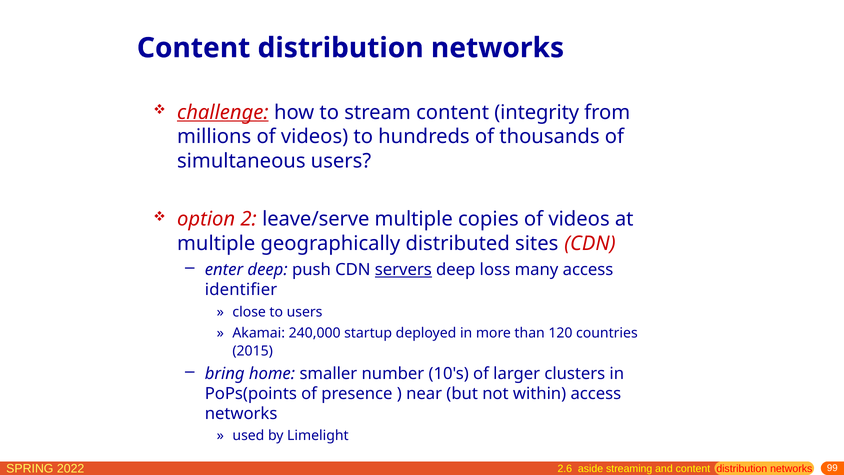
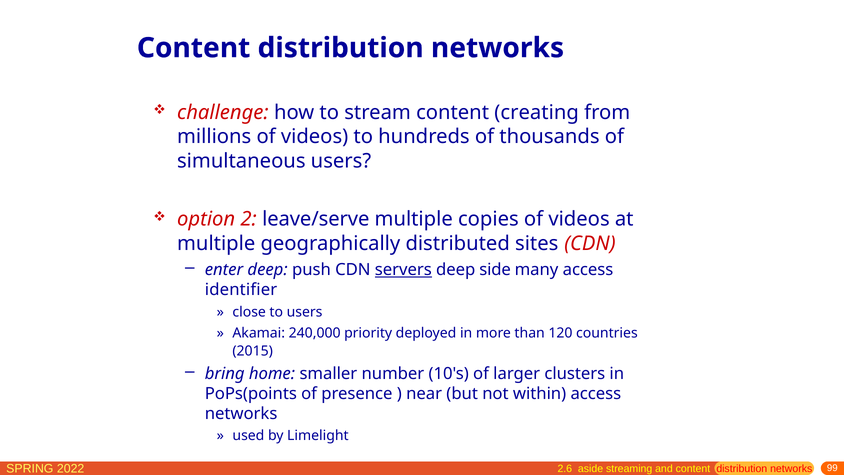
challenge underline: present -> none (223, 112)
integrity: integrity -> creating (537, 112)
loss: loss -> side (495, 270)
startup: startup -> priority (368, 333)
